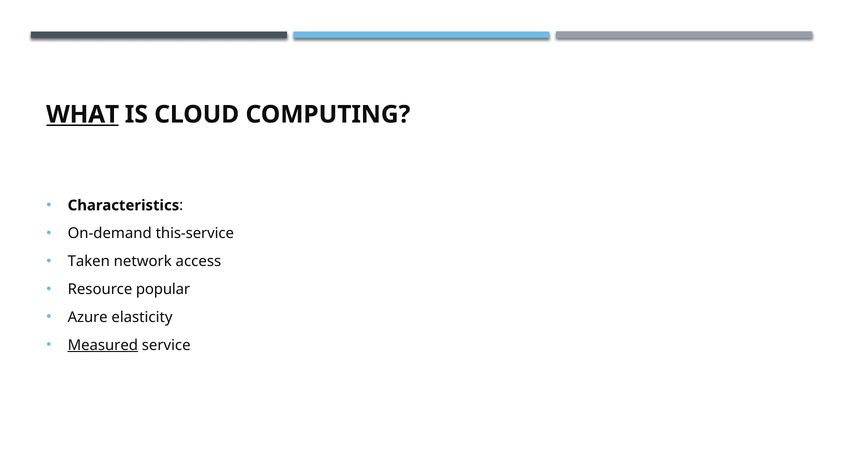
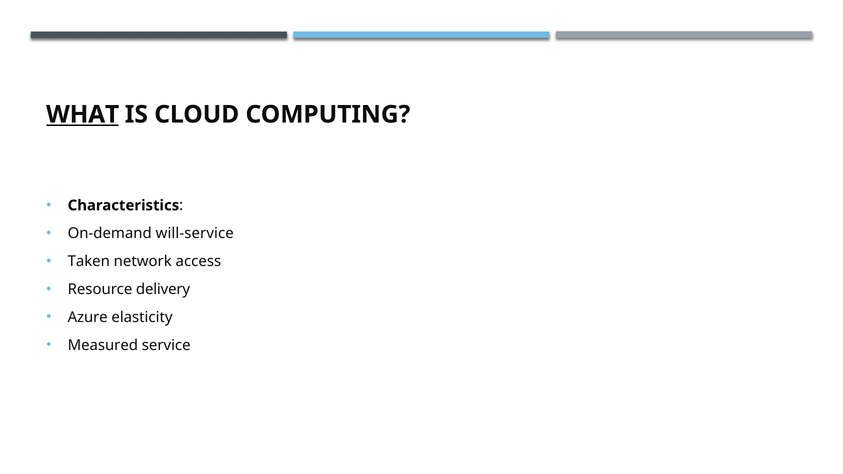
this-service: this-service -> will-service (195, 233)
popular: popular -> delivery (163, 289)
Measured underline: present -> none (103, 345)
